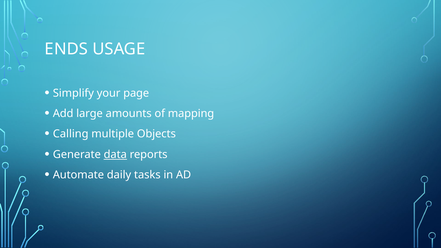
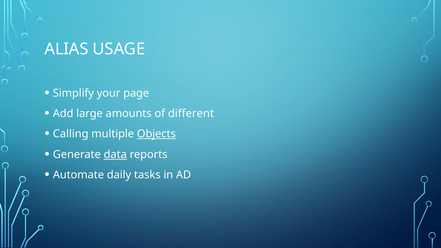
ENDS: ENDS -> ALIAS (67, 49)
mapping: mapping -> different (191, 114)
Objects underline: none -> present (156, 134)
